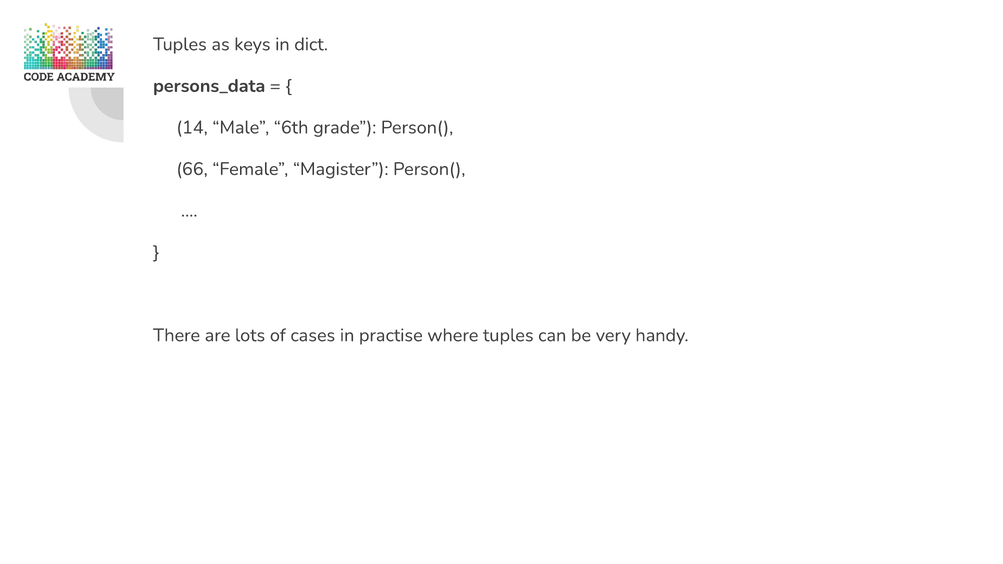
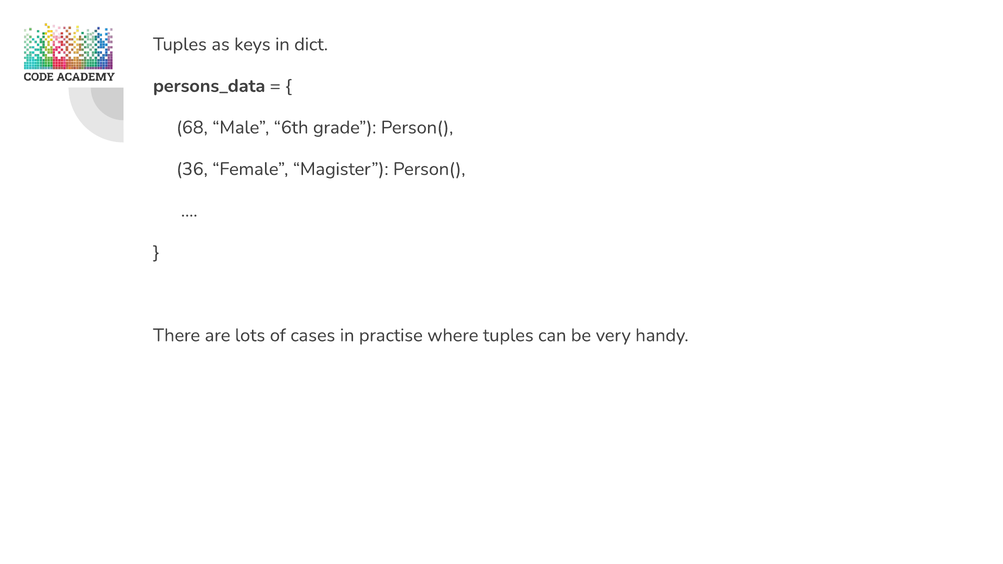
14: 14 -> 68 (192, 127)
66: 66 -> 36 (192, 169)
